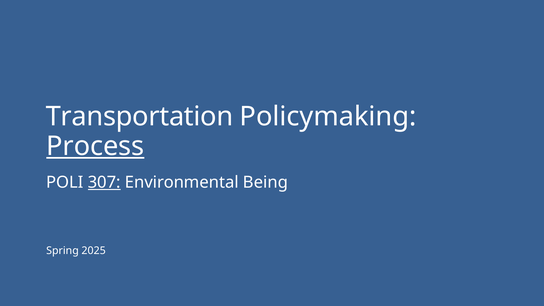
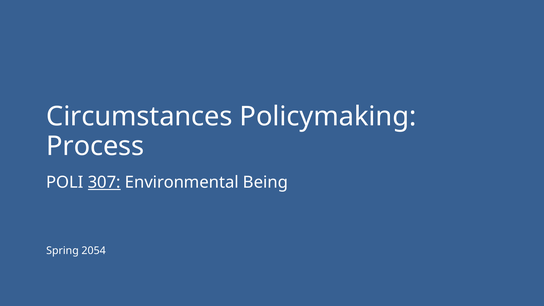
Transportation: Transportation -> Circumstances (139, 117)
Process underline: present -> none (95, 146)
2025: 2025 -> 2054 (94, 251)
